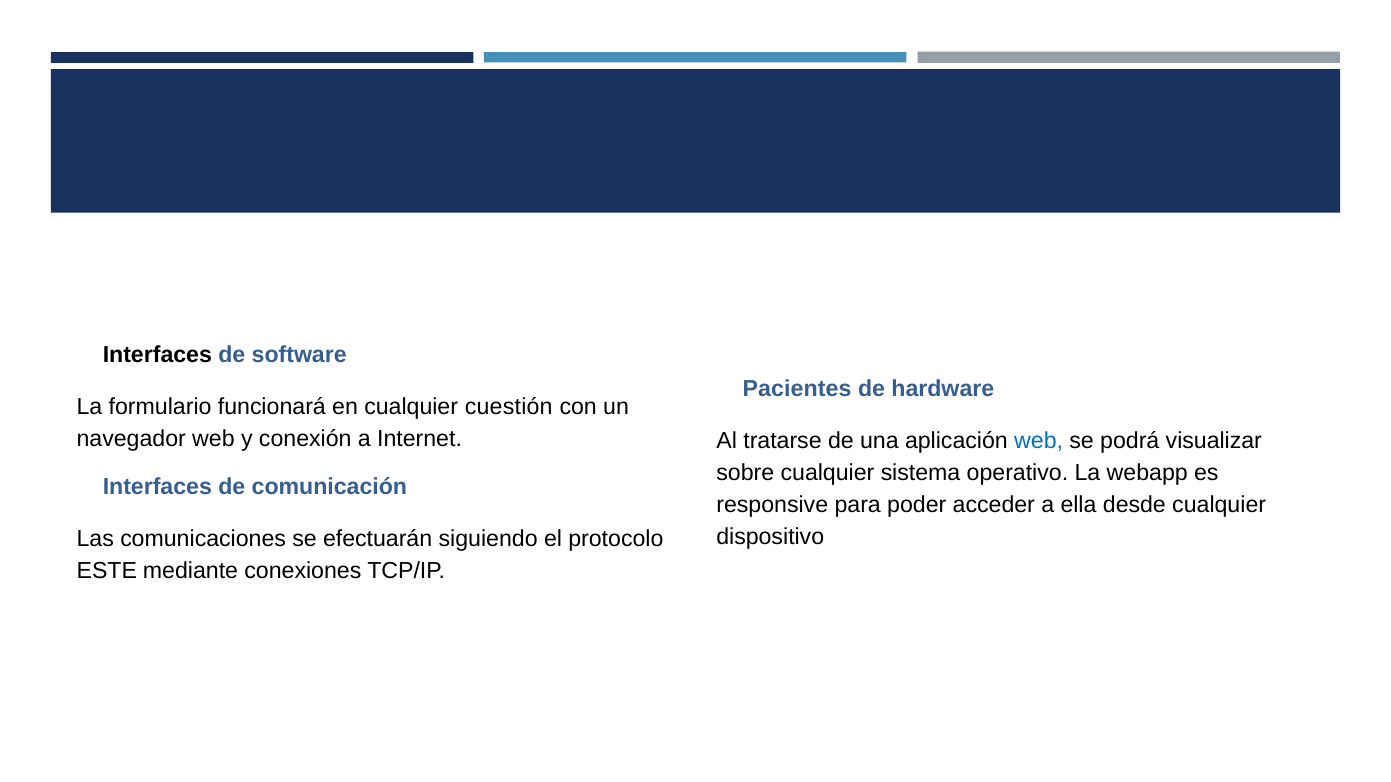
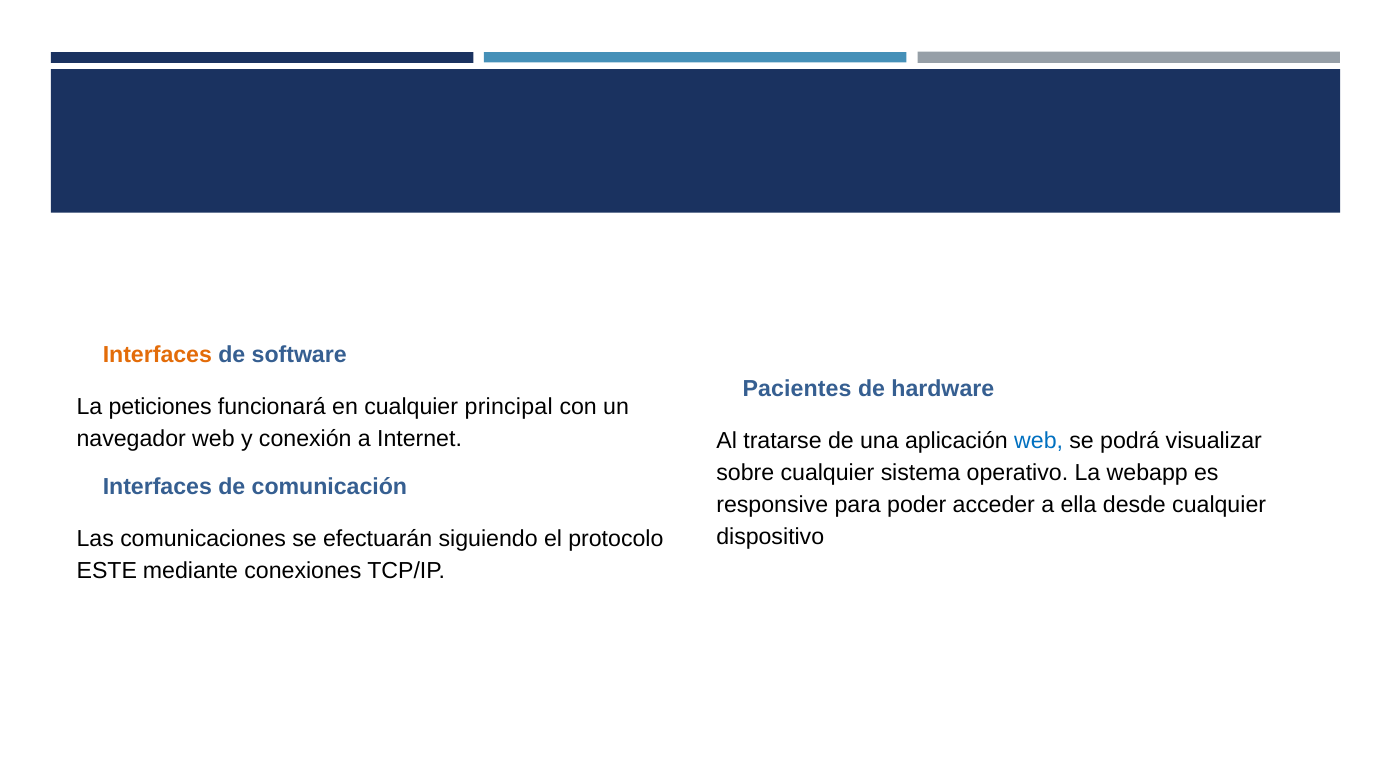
Interfaces colour: black -> orange (157, 355)
formulario: formulario -> peticiones (160, 407)
cuestión: cuestión -> principal (509, 407)
